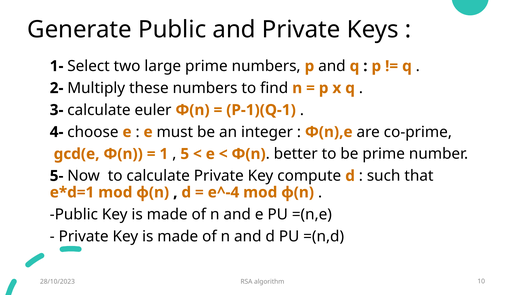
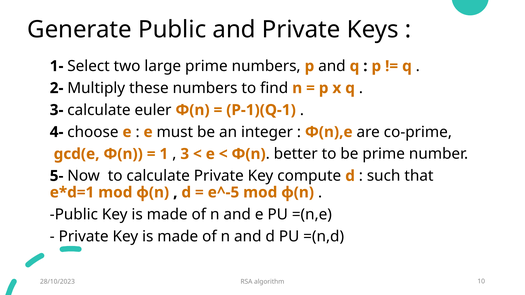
5: 5 -> 3 (185, 154)
e^-4: e^-4 -> e^-5 (223, 193)
